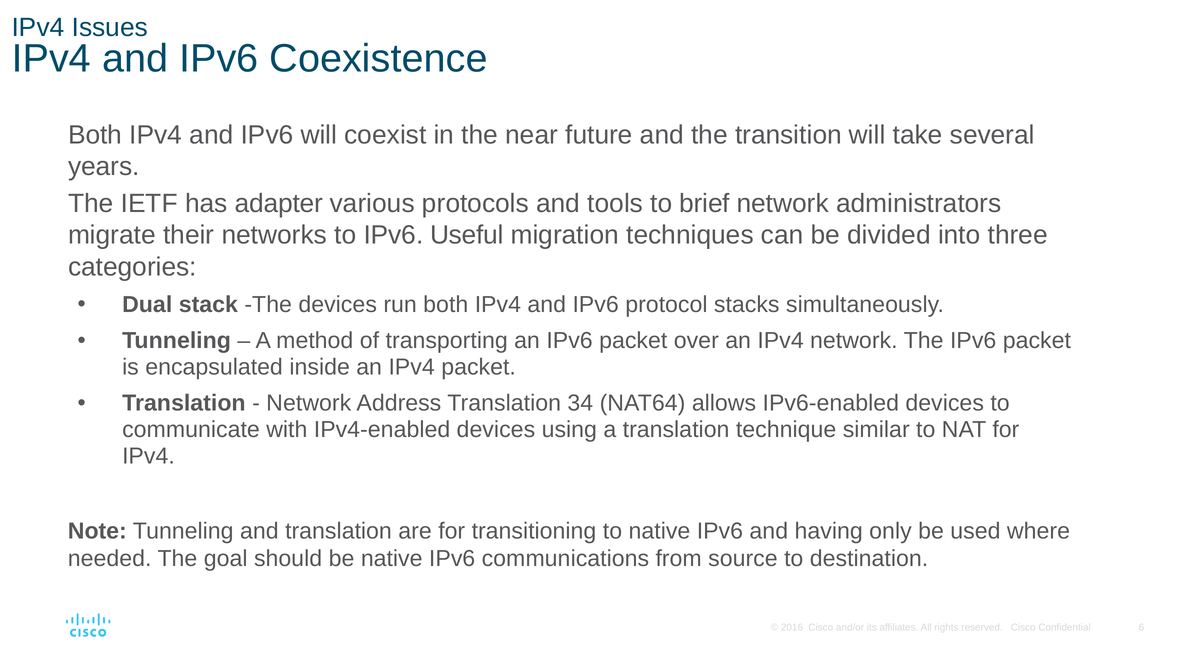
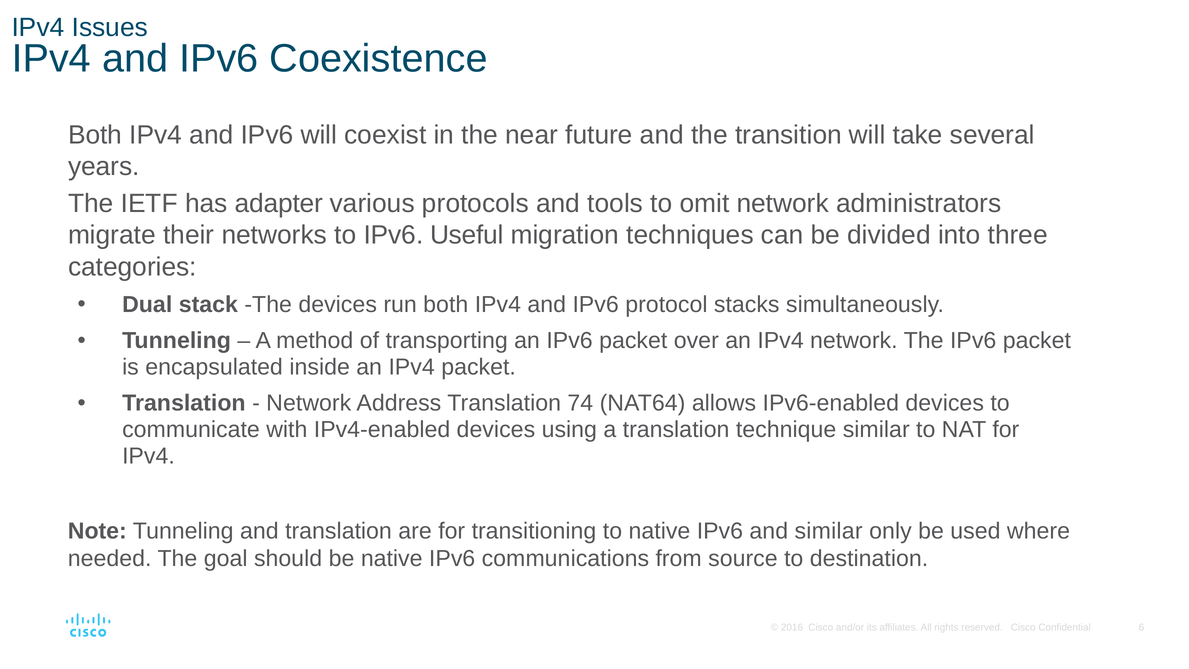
brief: brief -> omit (704, 204)
34: 34 -> 74 (580, 403)
and having: having -> similar (829, 531)
